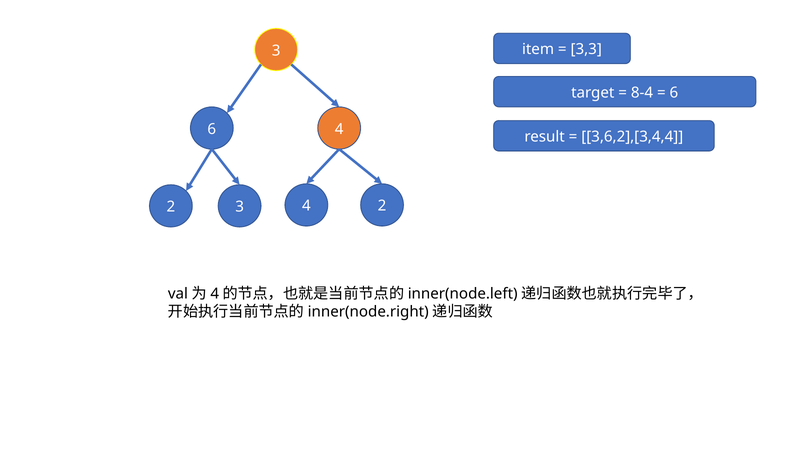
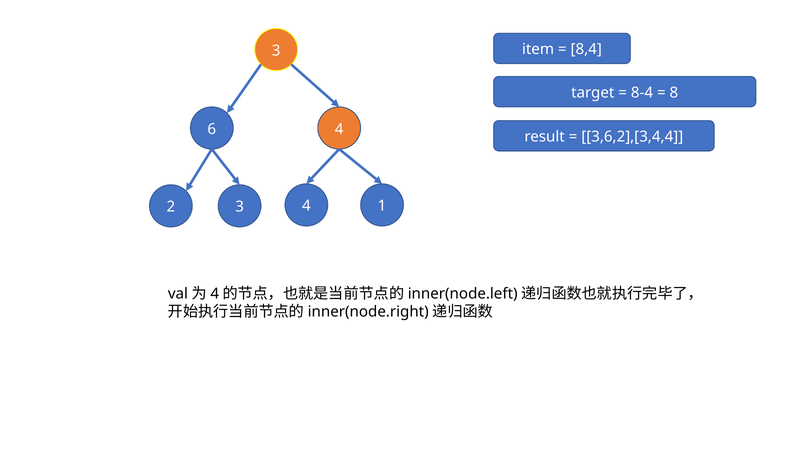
3,3: 3,3 -> 8,4 (586, 49)
6: 6 -> 8 (674, 93)
2 2: 2 -> 1 (382, 206)
